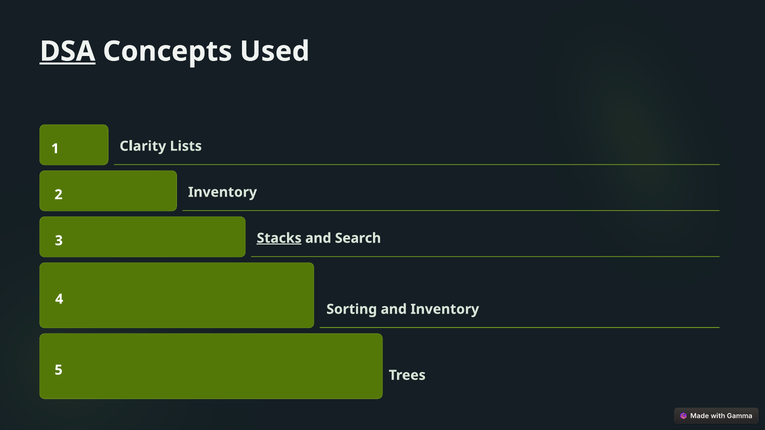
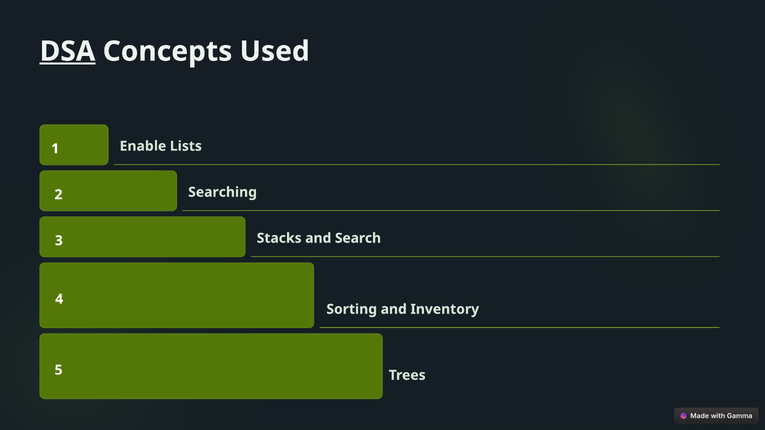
Clarity: Clarity -> Enable (143, 146)
2 Inventory: Inventory -> Searching (223, 192)
Stacks underline: present -> none (279, 238)
